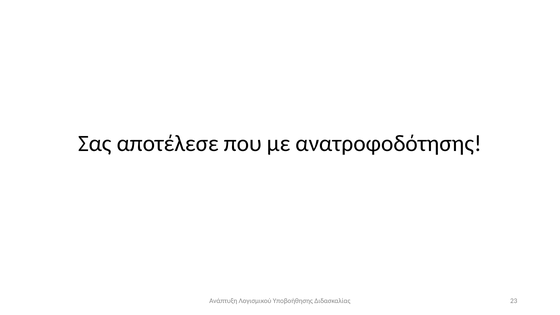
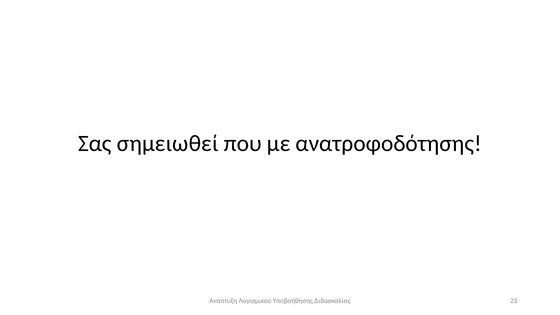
αποτέλεσε: αποτέλεσε -> σημειωθεί (168, 143)
